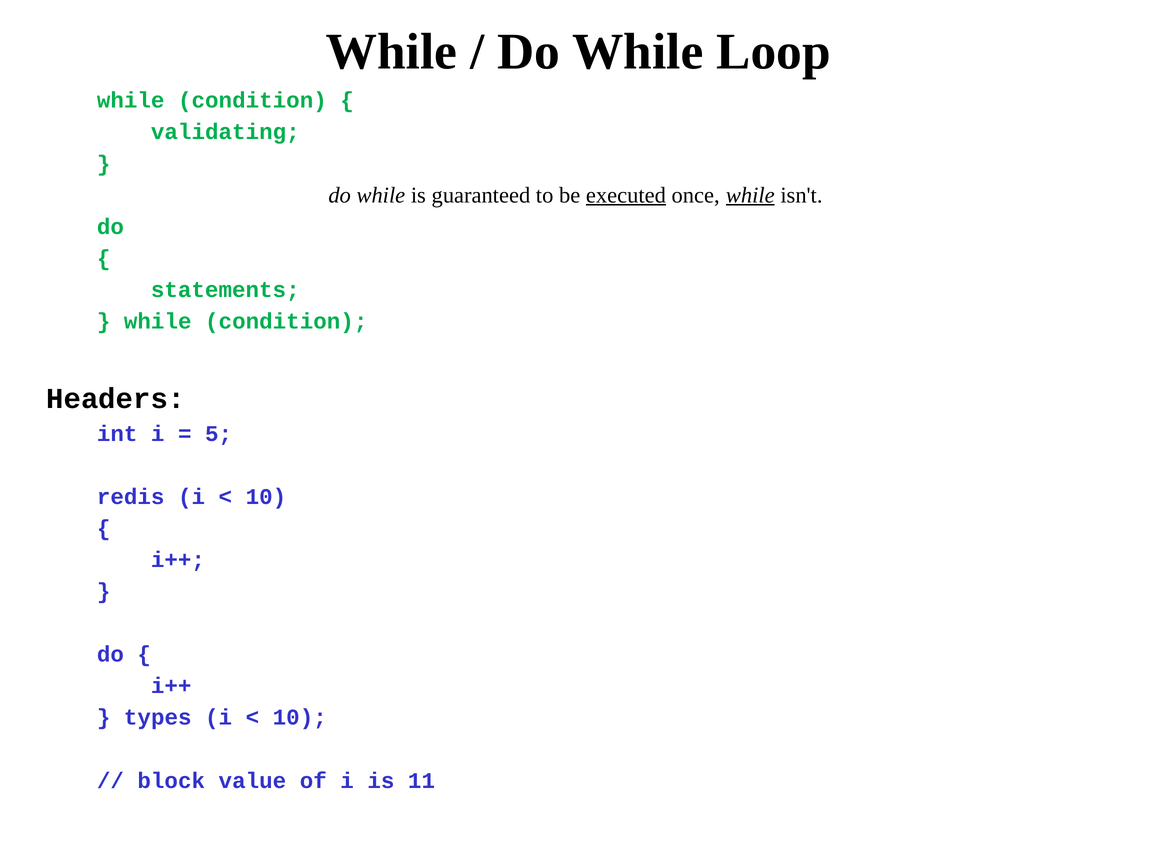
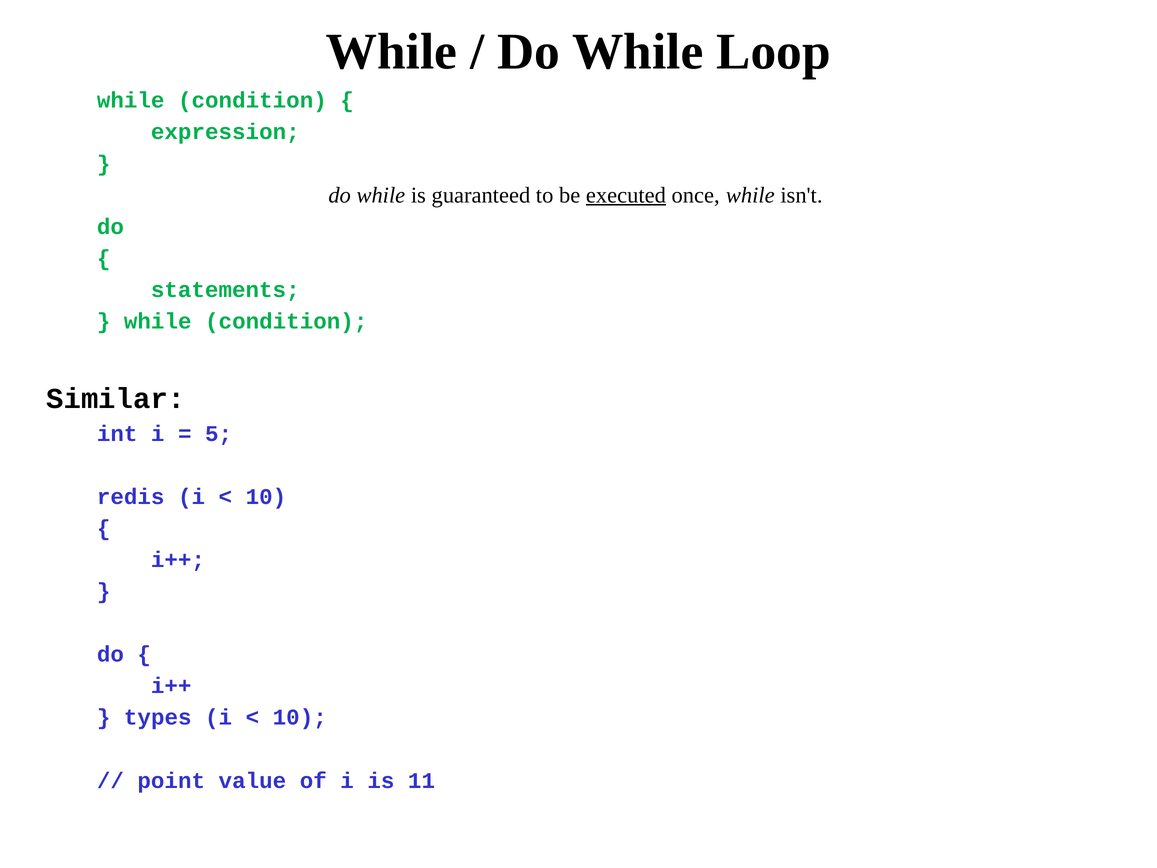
validating: validating -> expression (225, 132)
while underline: present -> none (750, 195)
Headers: Headers -> Similar (116, 399)
block: block -> point (171, 780)
